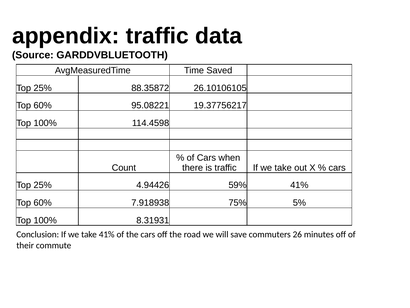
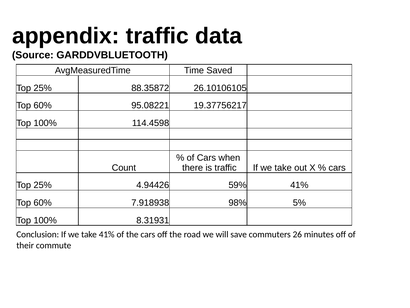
75%: 75% -> 98% (238, 202)
